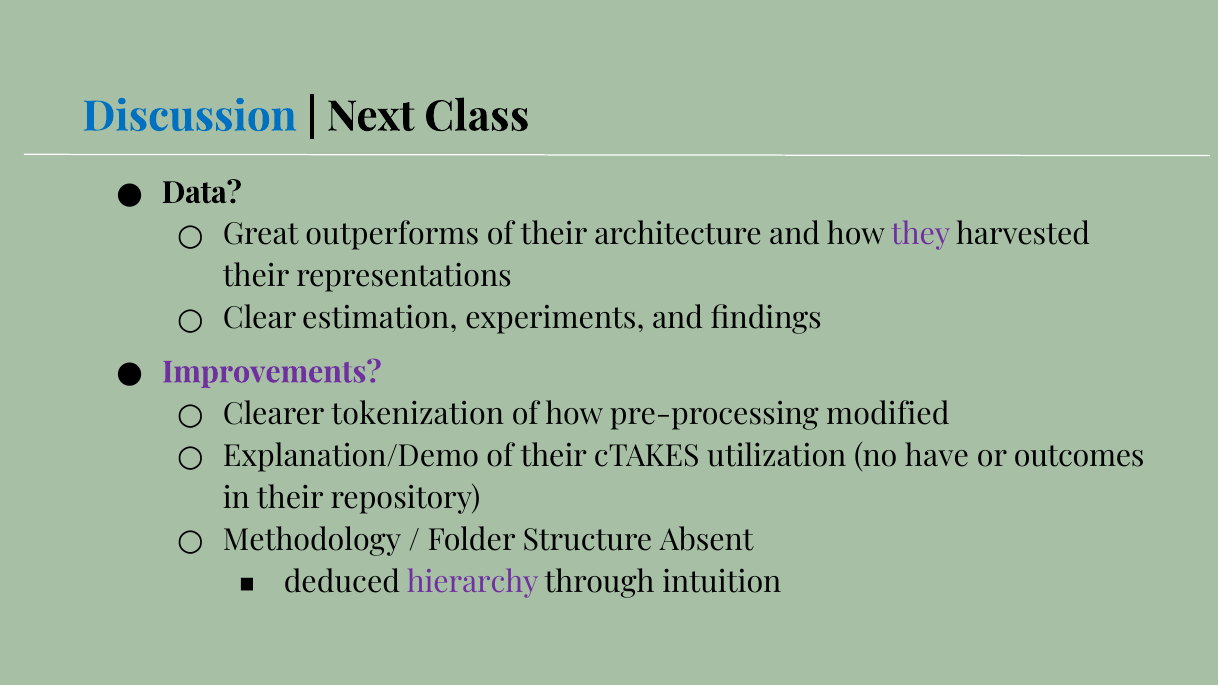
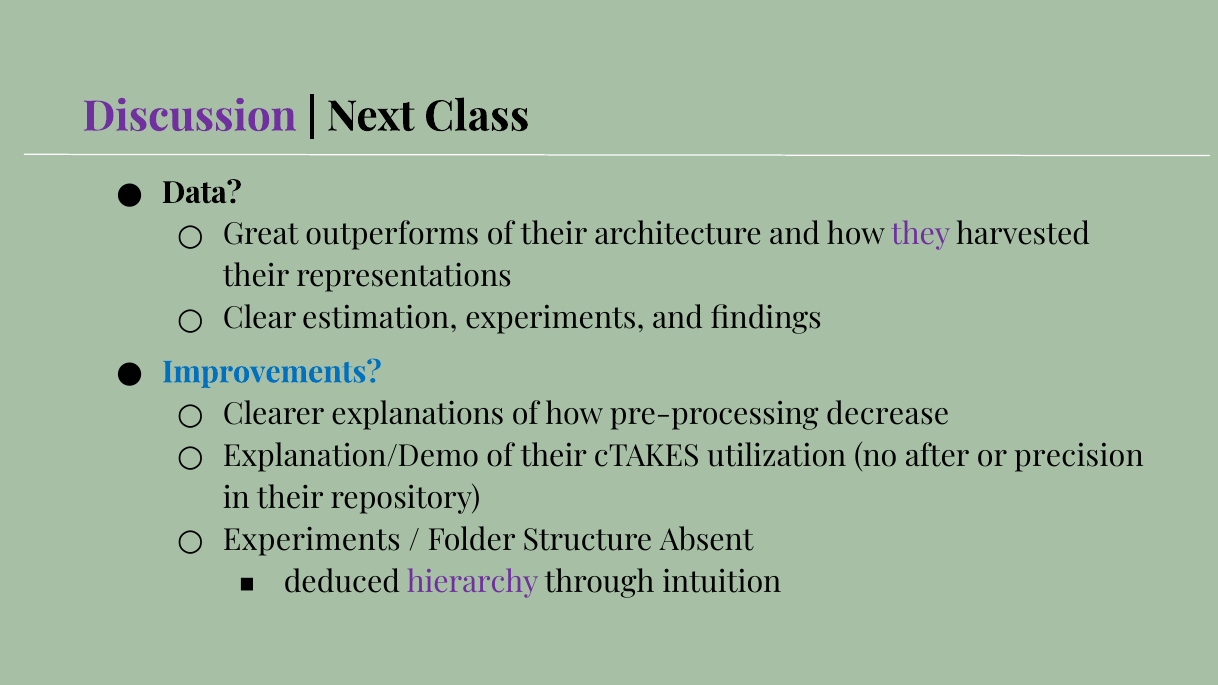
Discussion colour: blue -> purple (190, 117)
Improvements colour: purple -> blue (272, 372)
tokenization: tokenization -> explanations (418, 414)
modified: modified -> decrease (888, 414)
have: have -> after (937, 456)
outcomes: outcomes -> precision (1079, 456)
Methodology: Methodology -> Experiments (312, 540)
